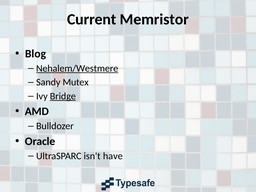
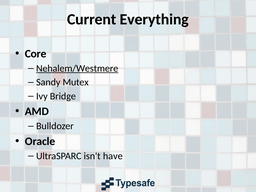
Memristor: Memristor -> Everything (154, 19)
Blog: Blog -> Core (36, 54)
Bridge underline: present -> none (63, 96)
